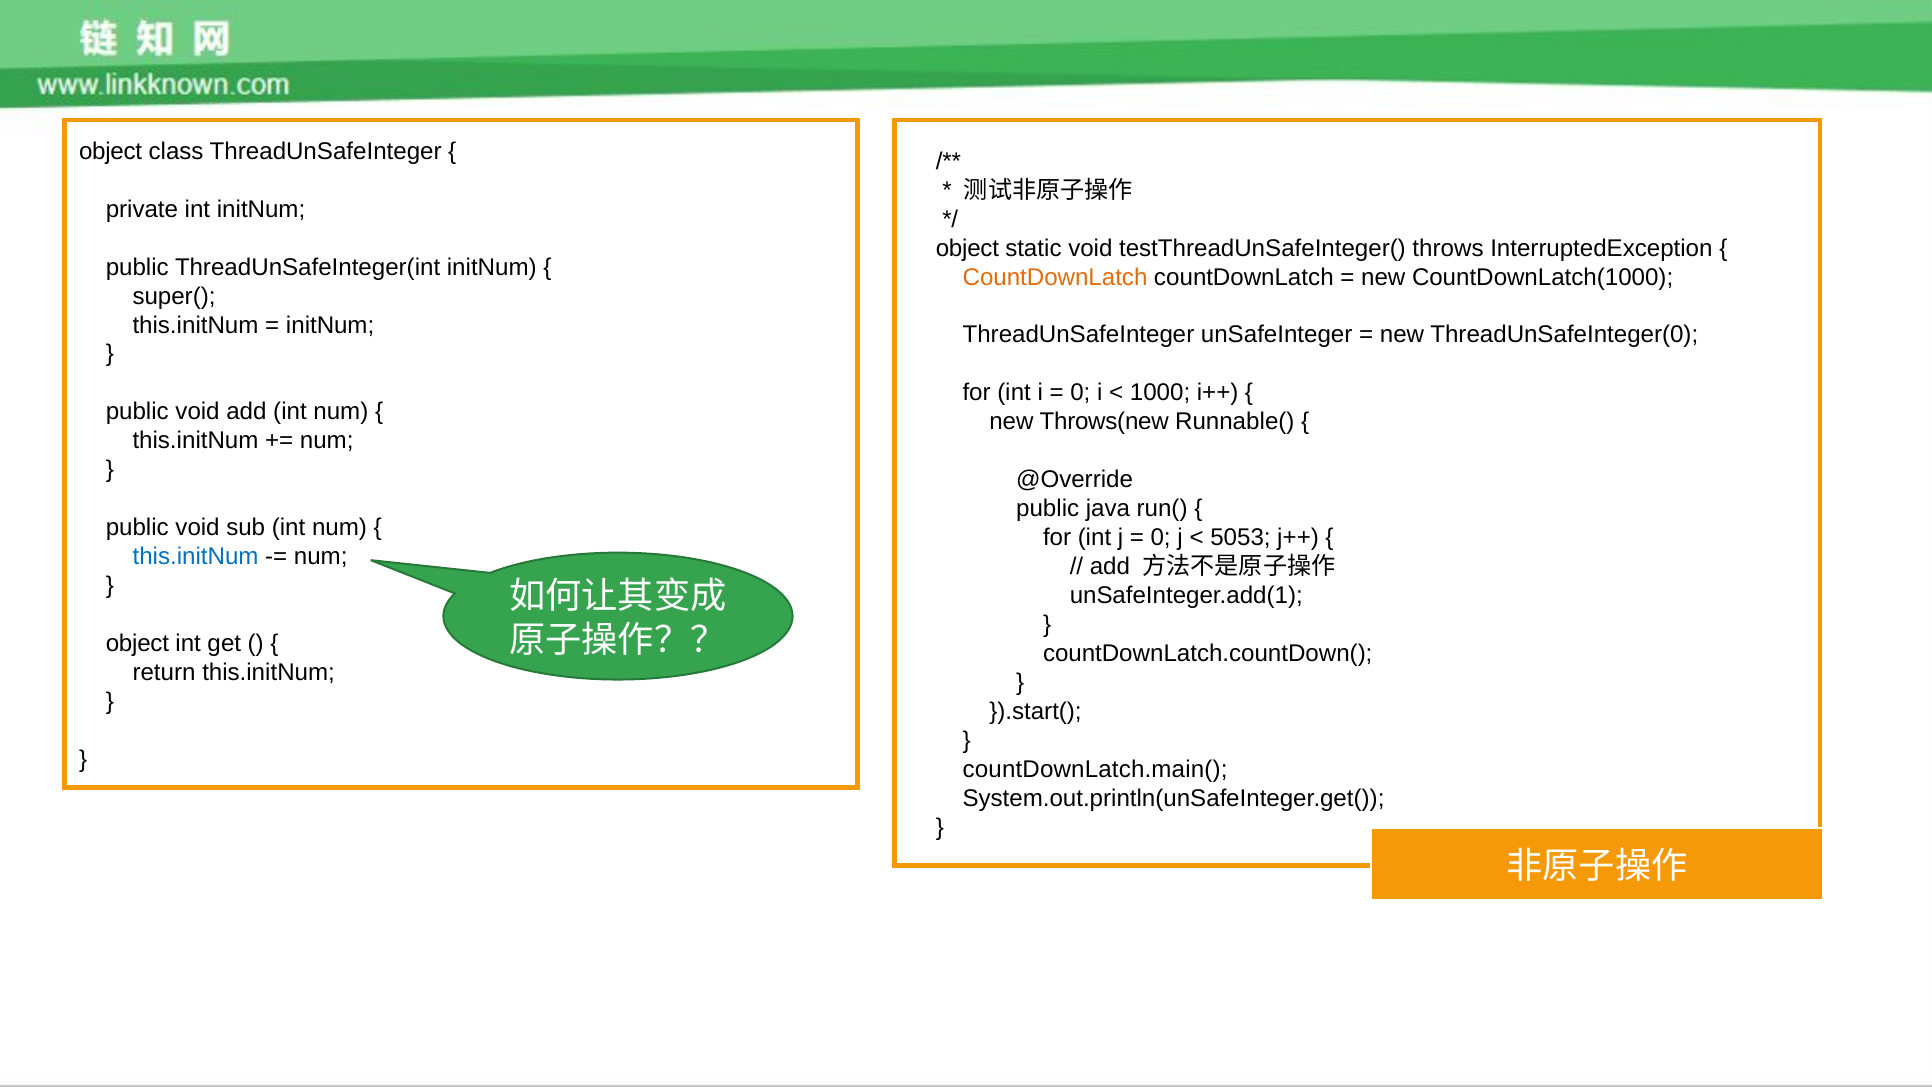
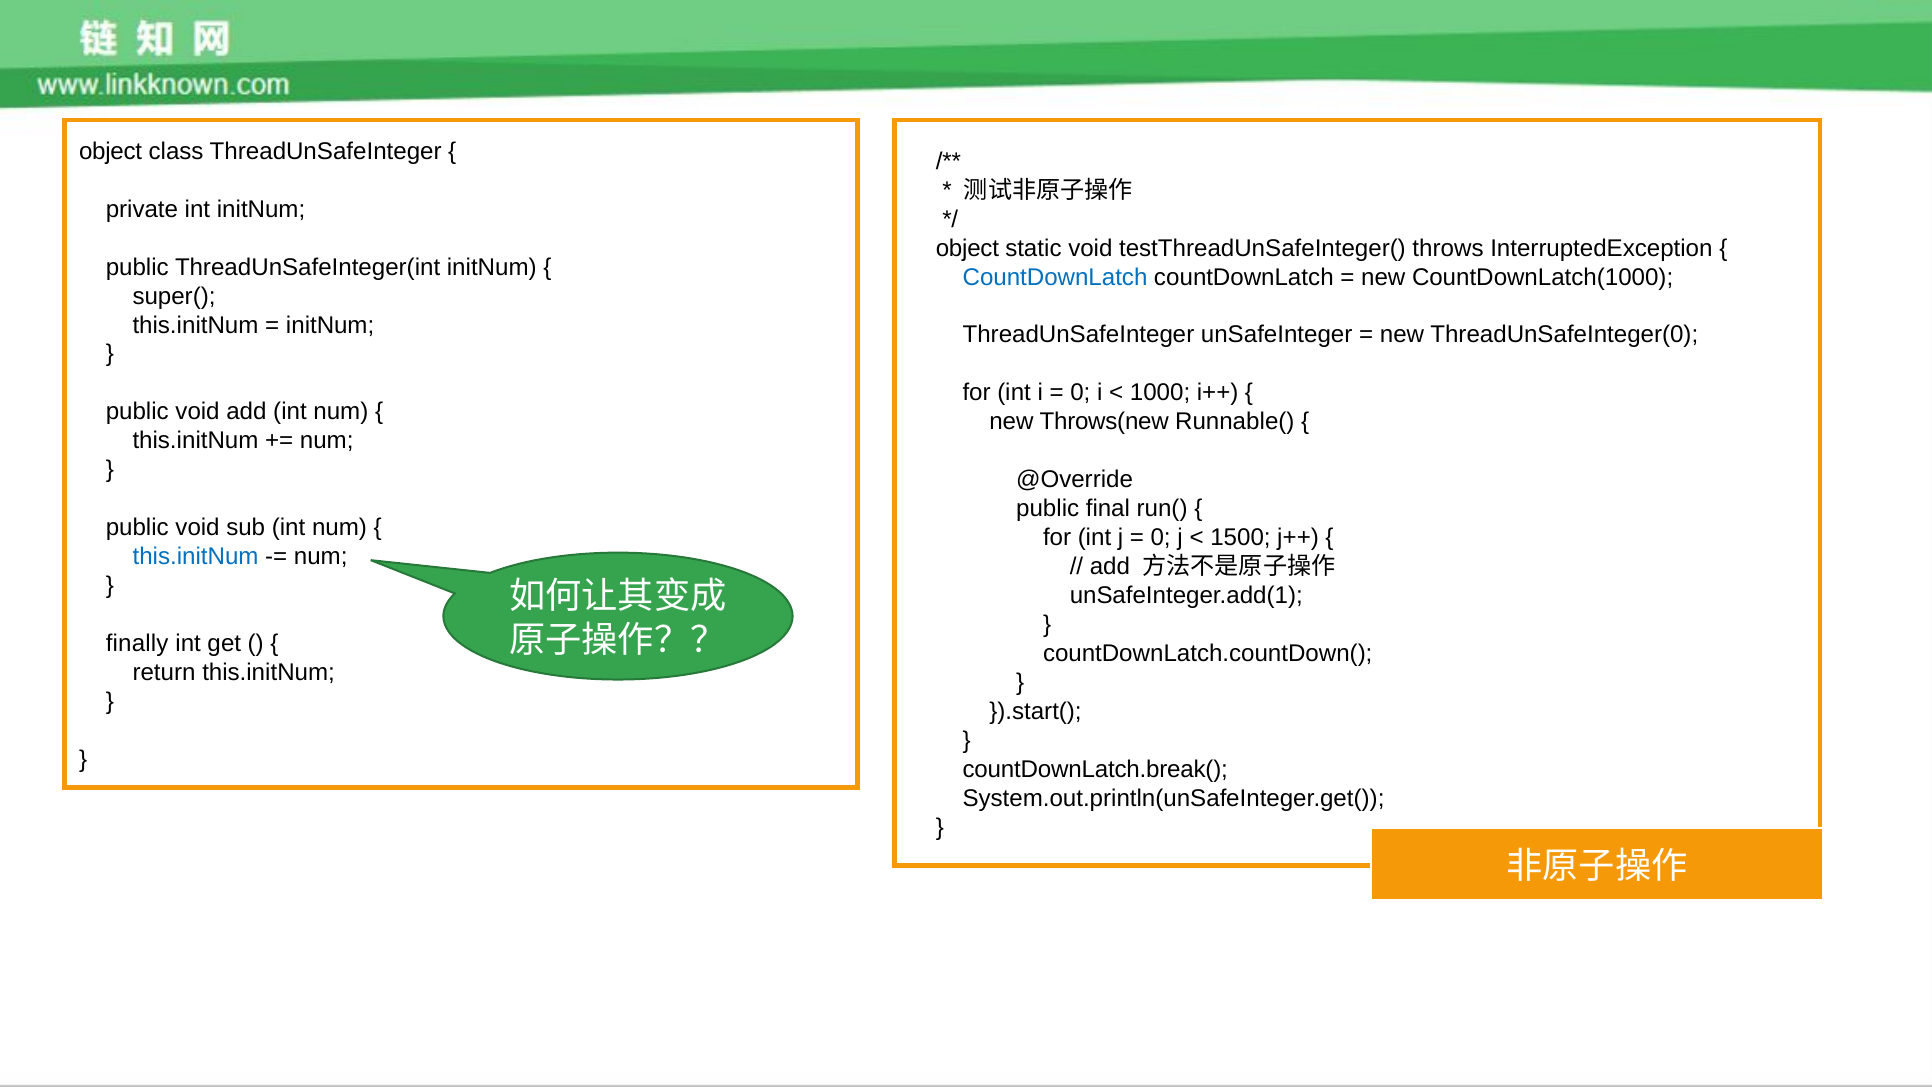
CountDownLatch colour: orange -> blue (1055, 277)
java: java -> final (1108, 509)
5053: 5053 -> 1500 (1240, 538)
object: object -> finally (137, 644)
countDownLatch.main(: countDownLatch.main( -> countDownLatch.break( (1095, 770)
